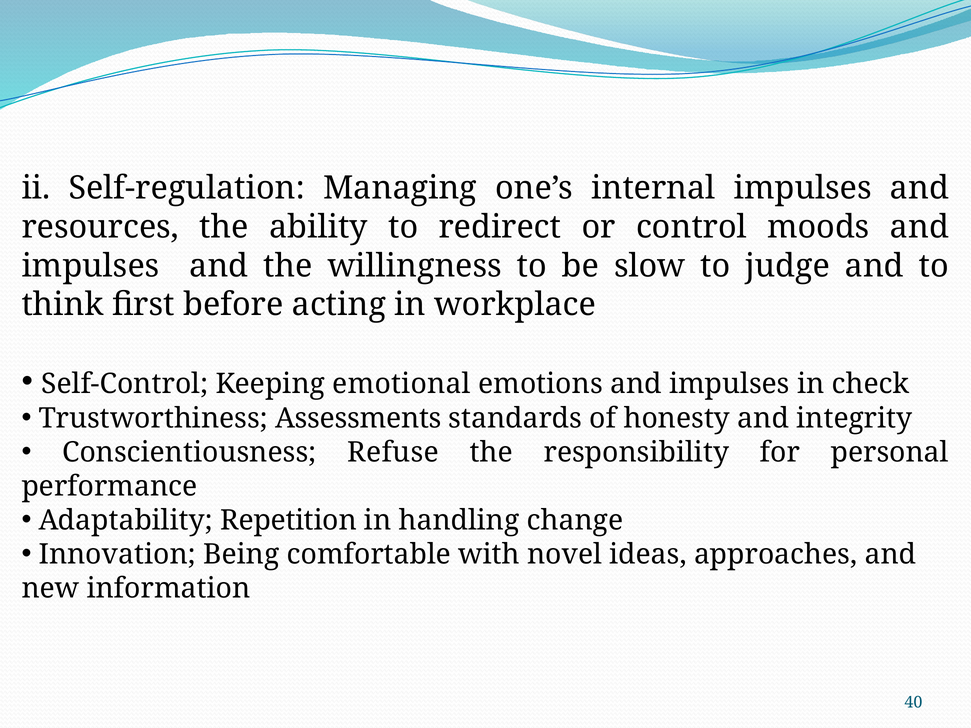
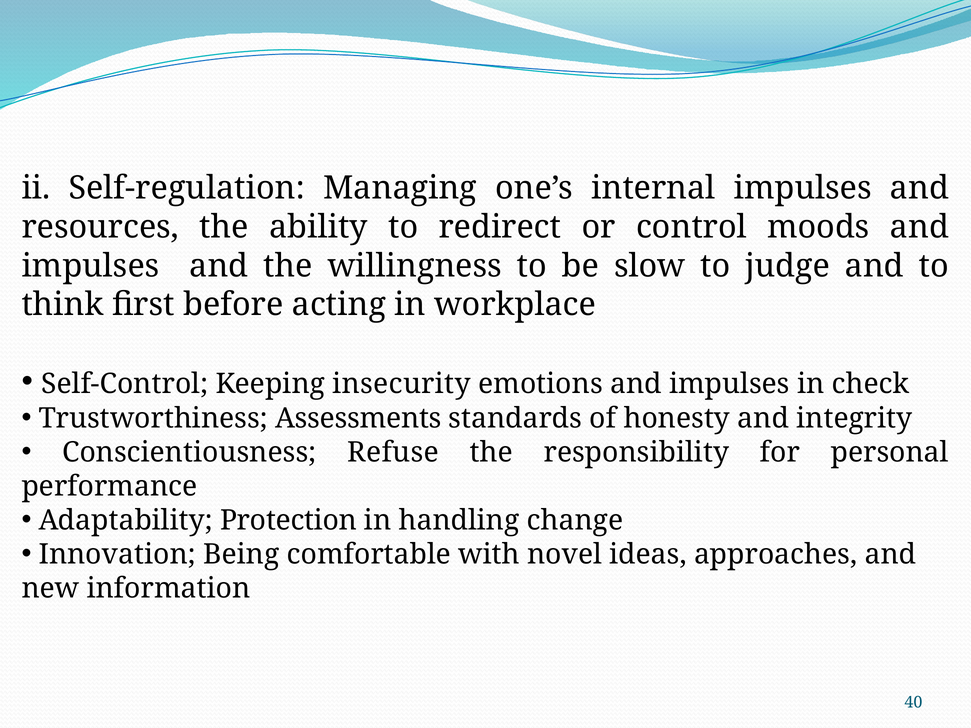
emotional: emotional -> insecurity (402, 384)
Repetition: Repetition -> Protection (289, 521)
